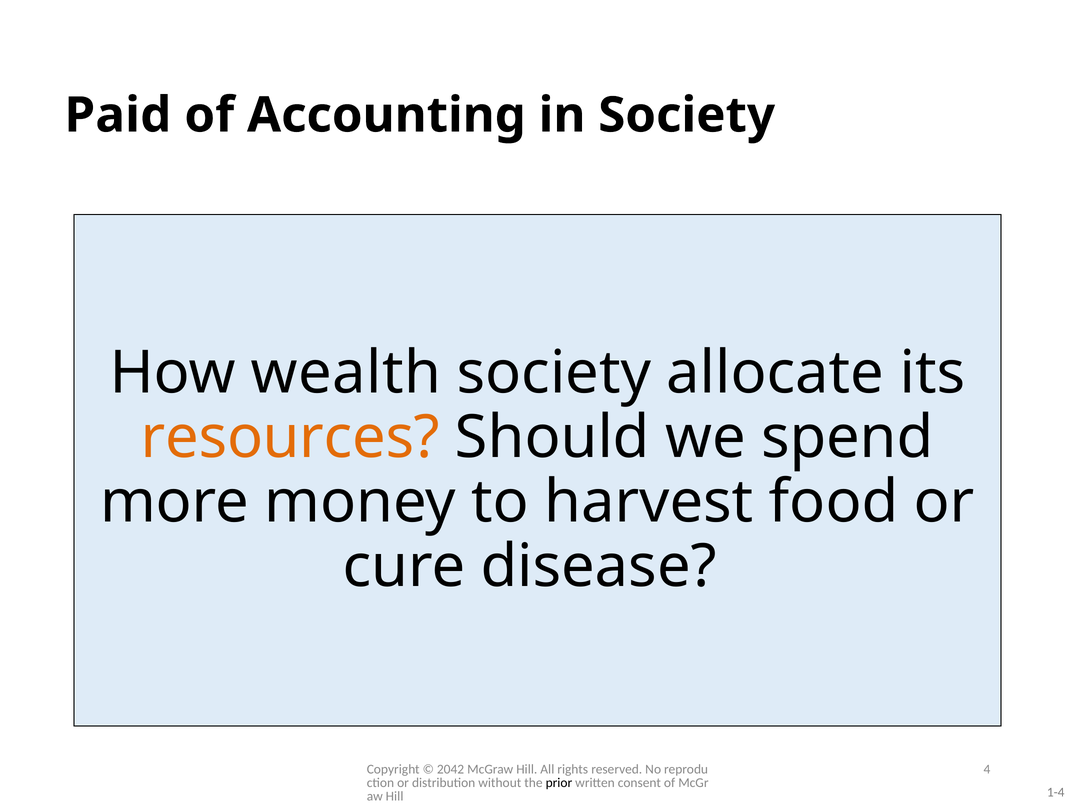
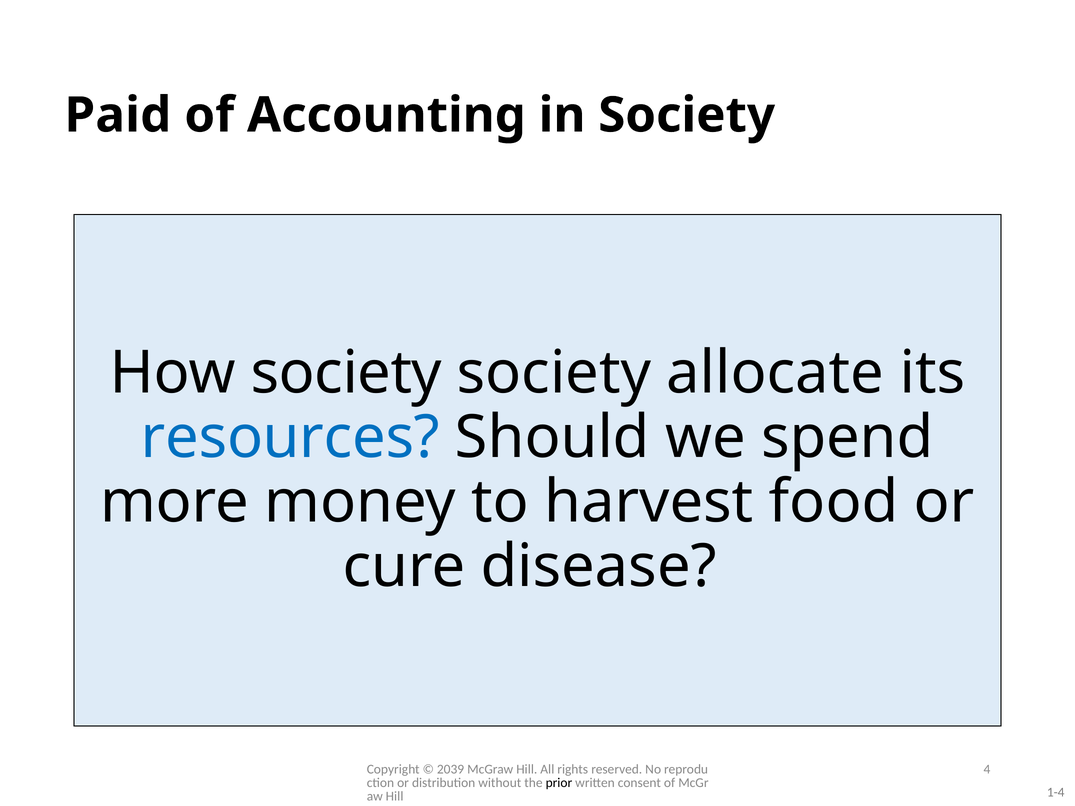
How wealth: wealth -> society (346, 373)
resources colour: orange -> blue (290, 438)
2042: 2042 -> 2039 (451, 770)
